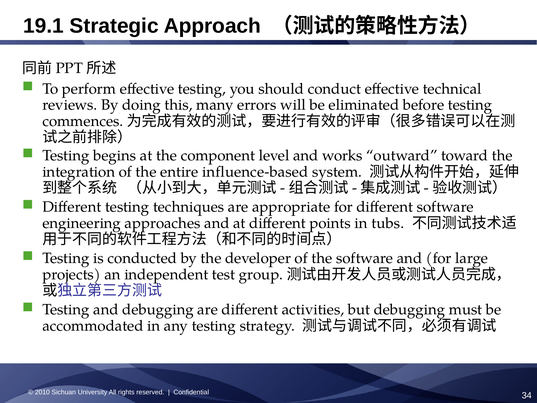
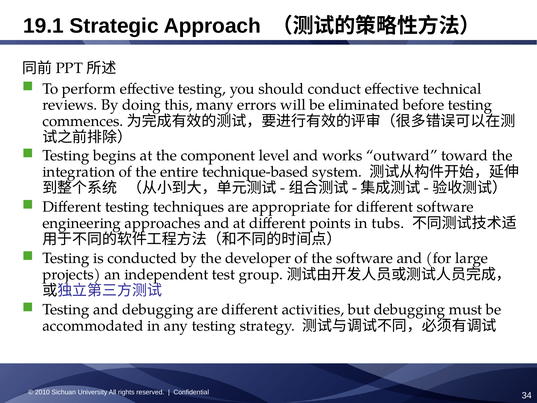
influence-based: influence-based -> technique-based (255, 172)
